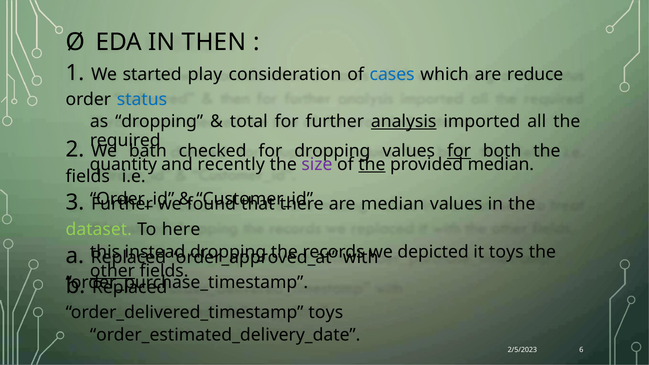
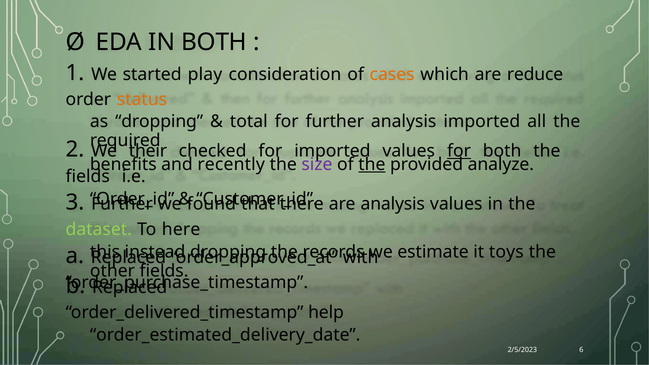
IN THEN: THEN -> BOTH (214, 42)
cases colour: blue -> orange (392, 74)
status colour: blue -> orange (142, 99)
analysis underline: present -> none (404, 122)
bath: bath -> their (148, 151)
for dropping: dropping -> imported (332, 151)
quantity: quantity -> benefits (123, 164)
provided median: median -> analyze (501, 164)
are median: median -> analysis (393, 204)
depicted: depicted -> estimate (433, 252)
other underline: present -> none (112, 271)
order_delivered_timestamp toys: toys -> help (326, 313)
